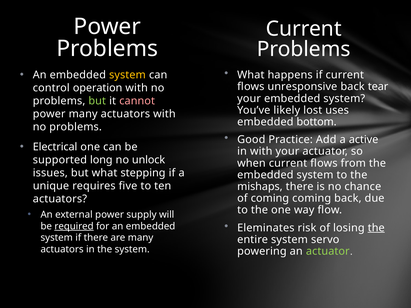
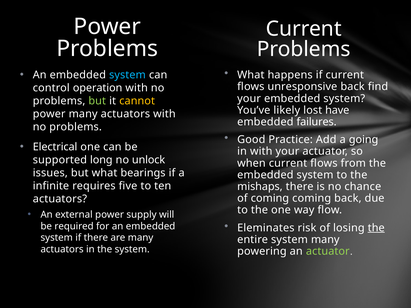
system colour: yellow -> light blue (127, 75)
tear: tear -> find (378, 87)
cannot colour: pink -> yellow (137, 101)
uses: uses -> have (337, 110)
bottom: bottom -> failures (317, 122)
active: active -> going (364, 140)
stepping: stepping -> bearings (143, 173)
unique: unique -> infinite (51, 186)
required underline: present -> none (74, 226)
system servo: servo -> many (325, 240)
